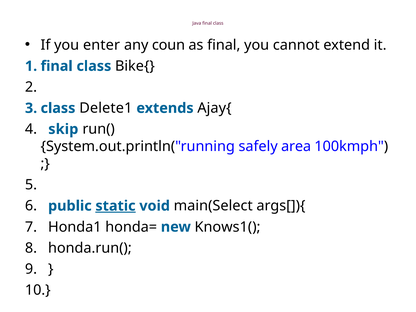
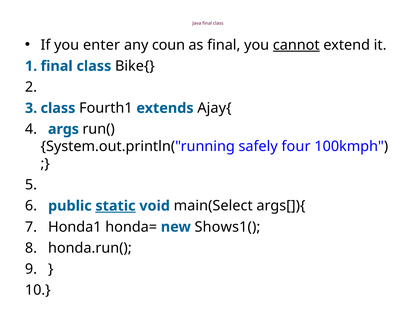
cannot underline: none -> present (296, 45)
Delete1: Delete1 -> Fourth1 (106, 108)
skip: skip -> args (63, 129)
area: area -> four (296, 146)
Knows1(: Knows1( -> Shows1( (227, 227)
